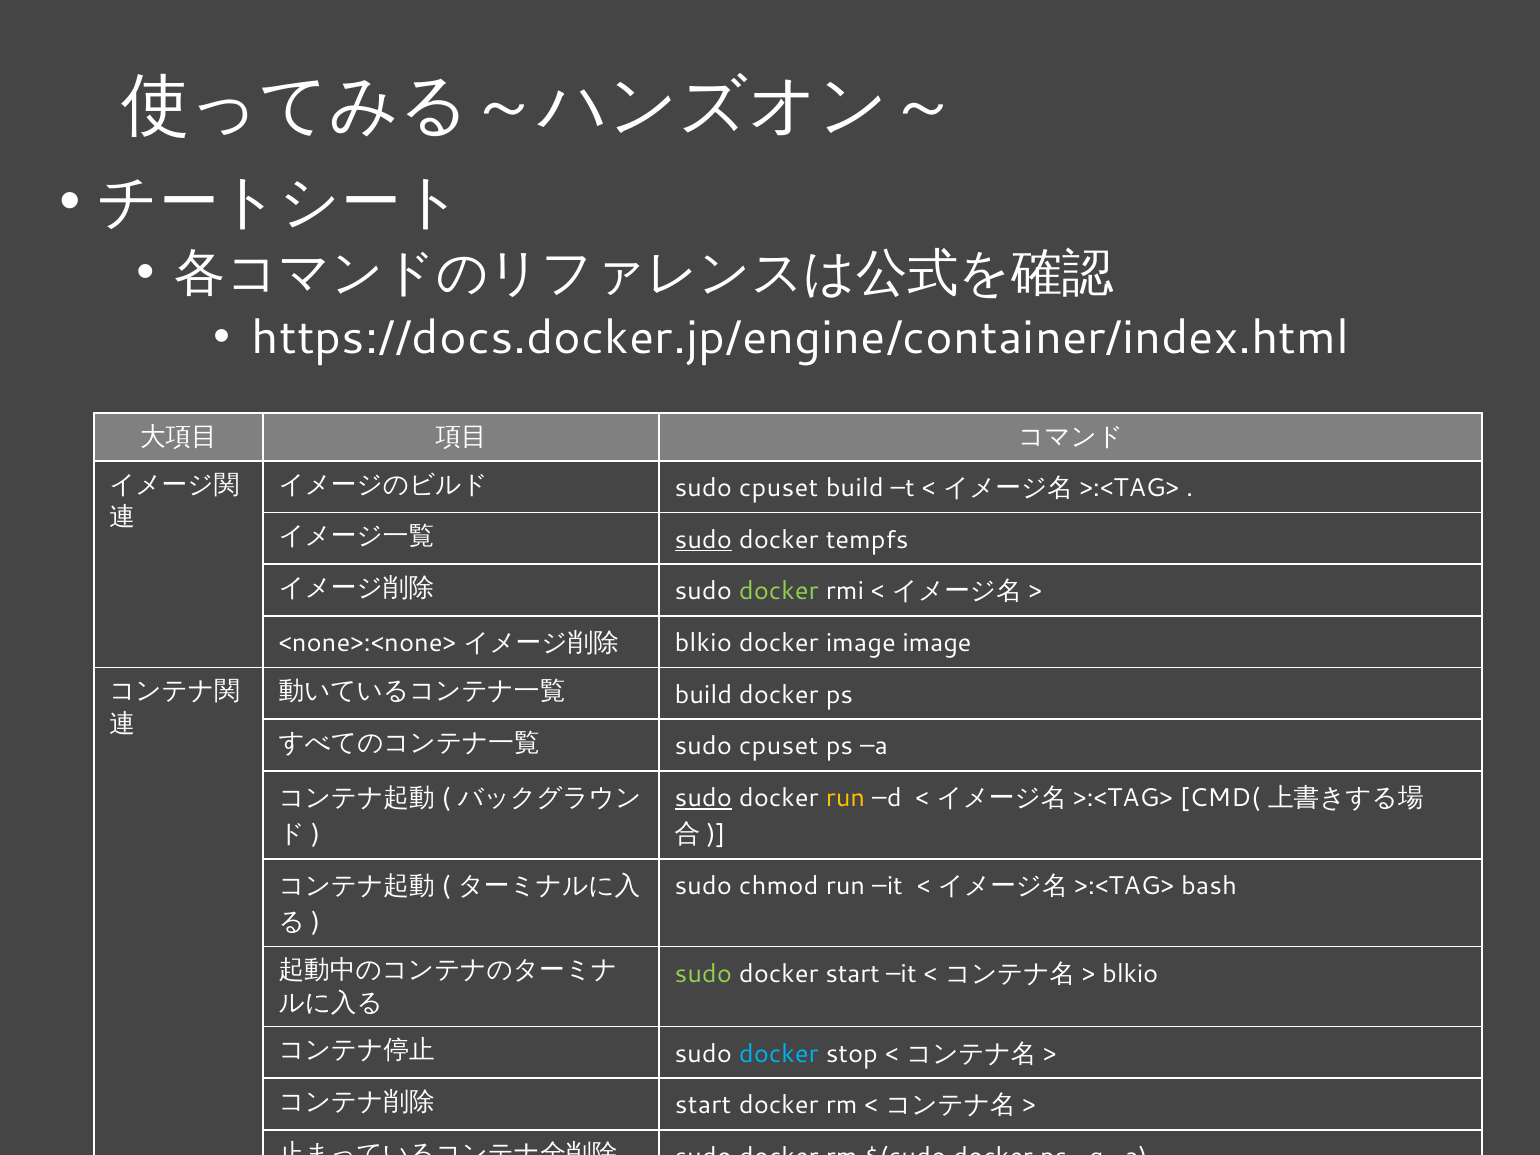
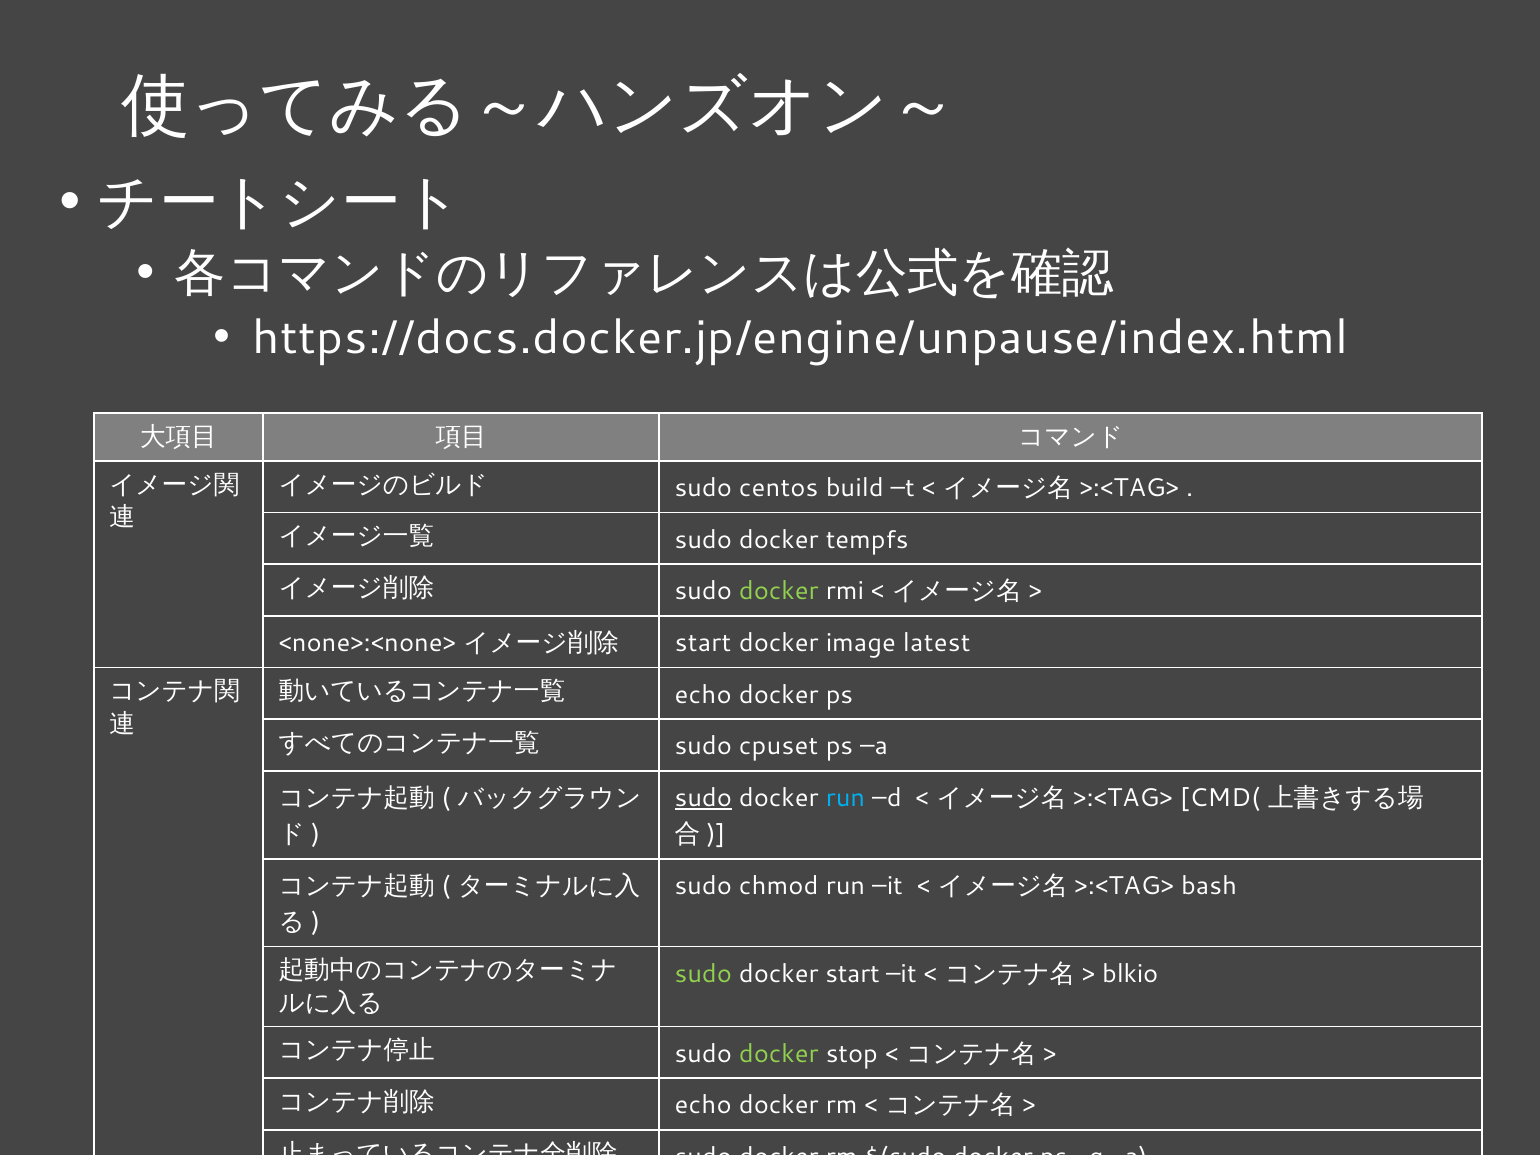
https://docs.docker.jp/engine/container/index.html: https://docs.docker.jp/engine/container/index.html -> https://docs.docker.jp/engine/unpause/index.html (801, 338)
cpuset: cpuset -> centos (779, 488)
sudo underline: present -> none (703, 540)
blkio: blkio -> start (703, 643)
image image: image -> latest (937, 643)
build: build -> echo (703, 695)
run colour: yellow -> light blue (845, 798)
docker colour: light blue -> light green (779, 1054)
start: start -> echo (703, 1105)
